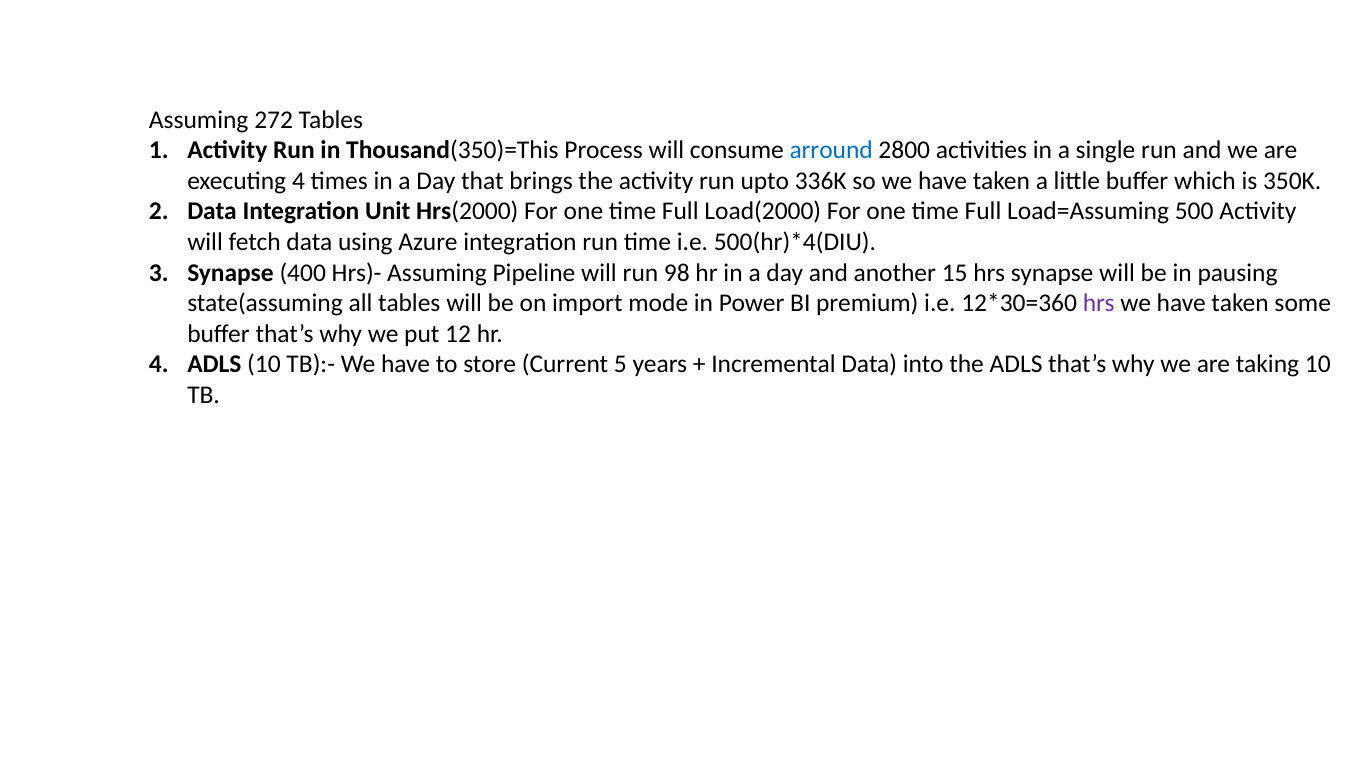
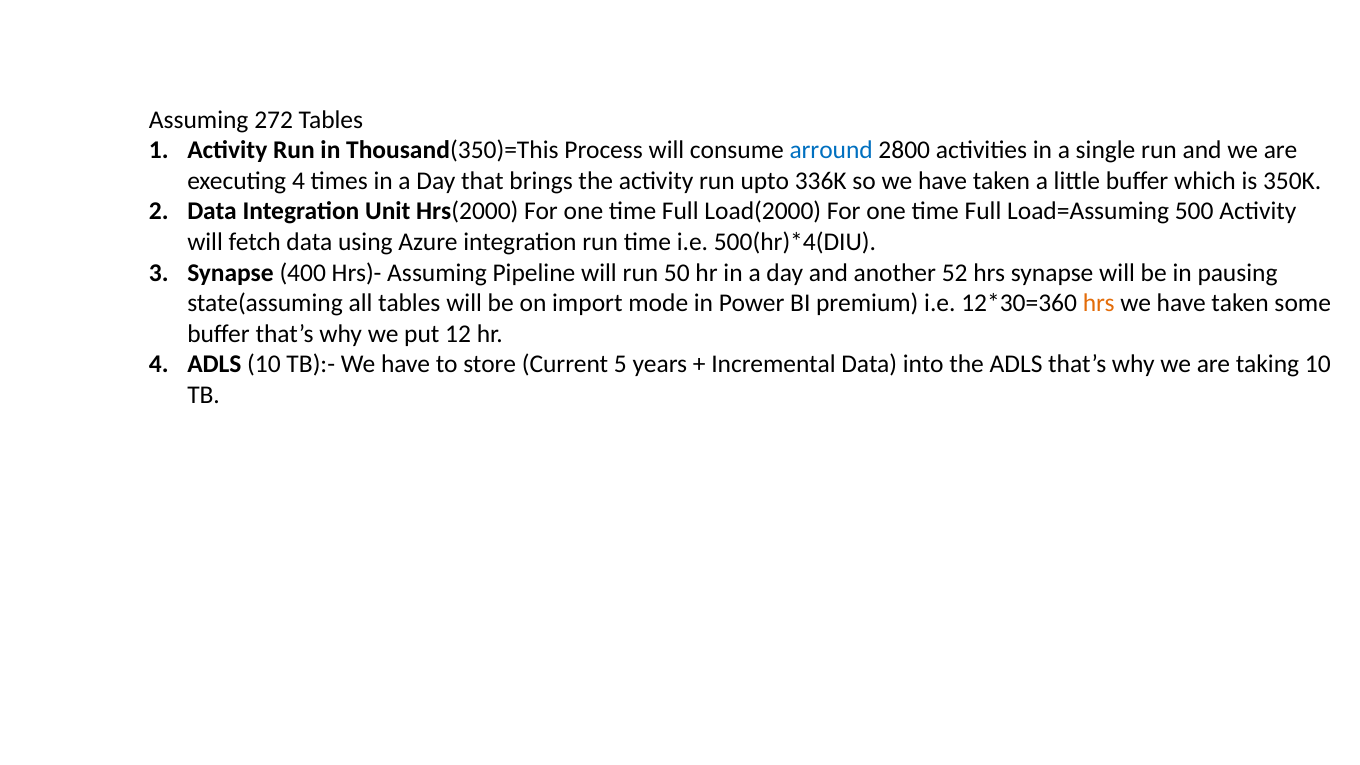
98: 98 -> 50 (677, 273)
15: 15 -> 52 (955, 273)
hrs colour: purple -> orange (1099, 303)
